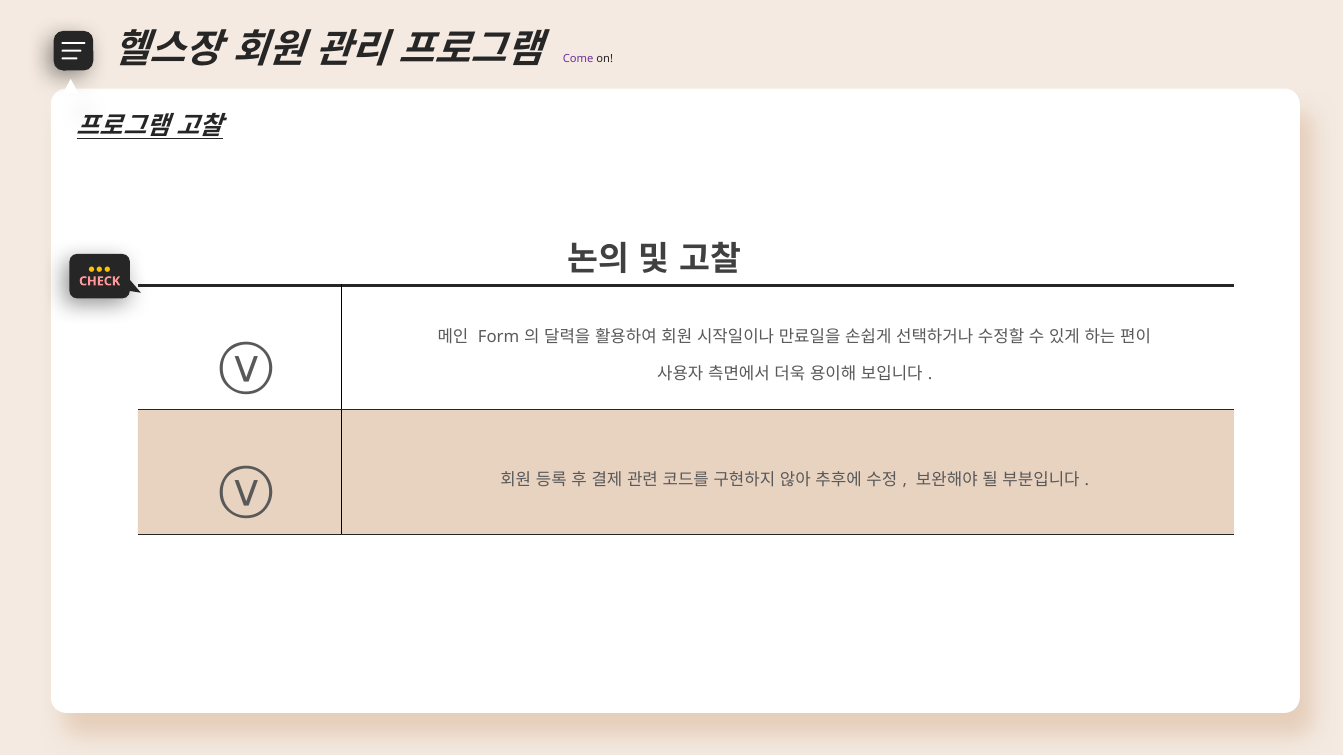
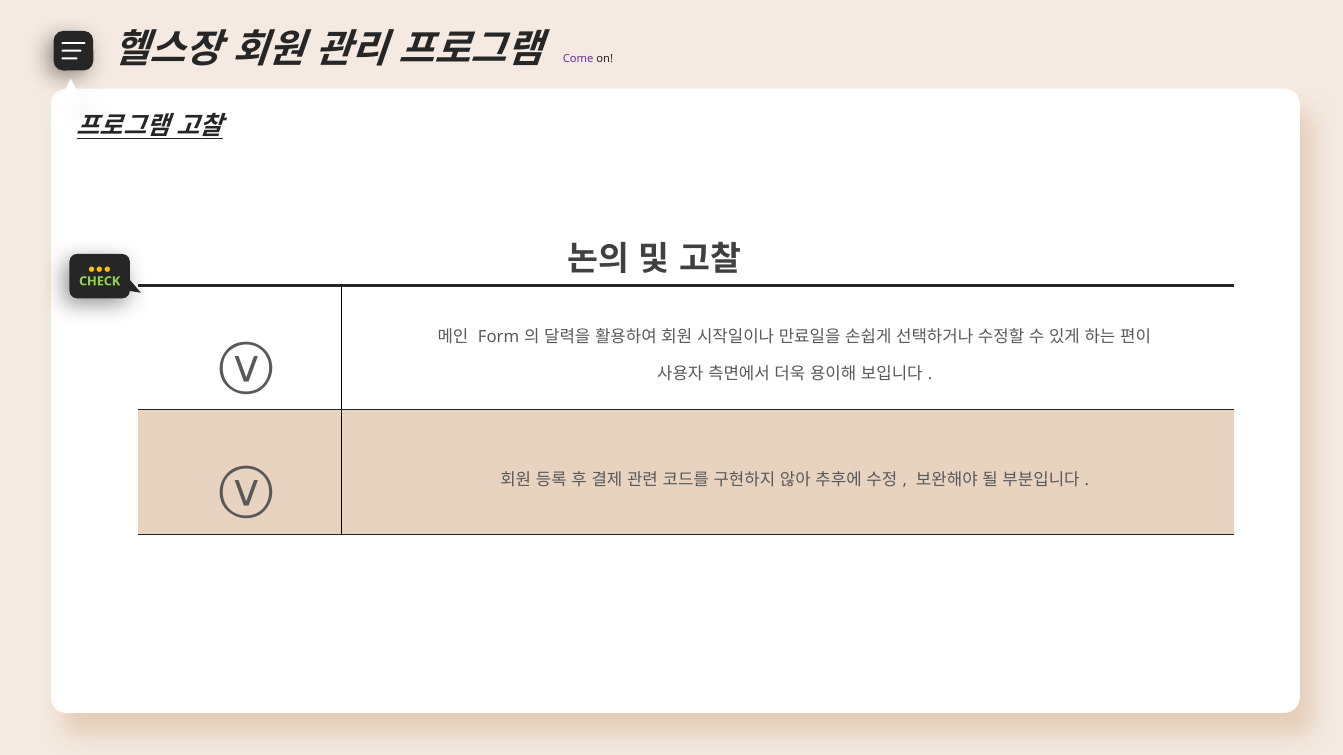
CHECK colour: pink -> light green (100, 281)
